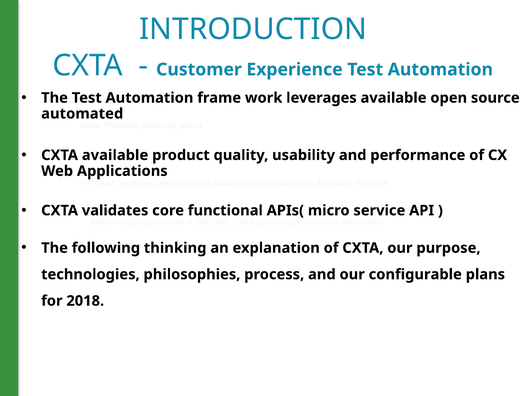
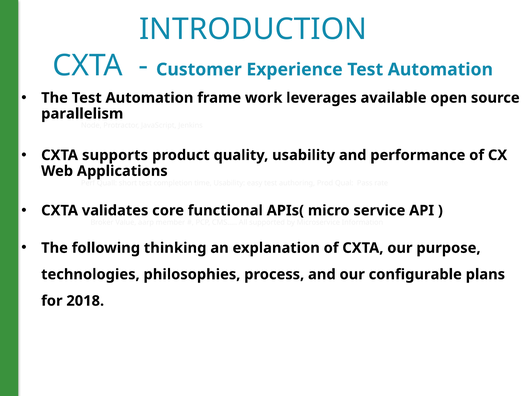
automated: automated -> parallelism (82, 114)
CXTA available: available -> supports (115, 155)
